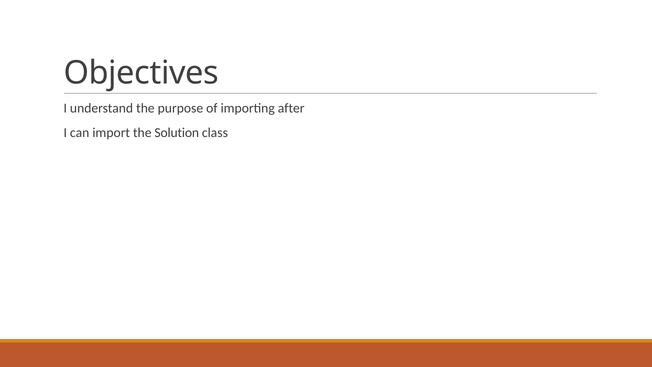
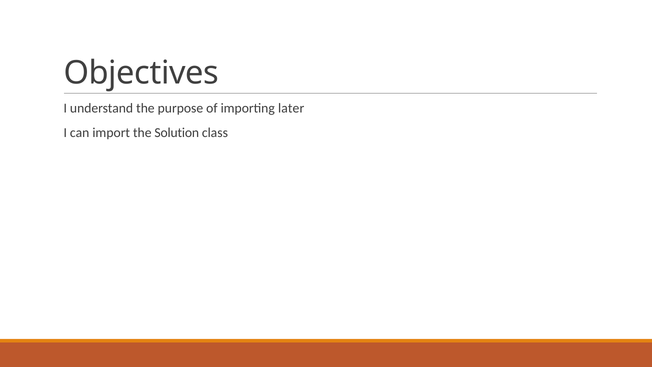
after: after -> later (291, 108)
